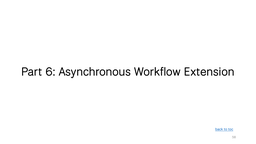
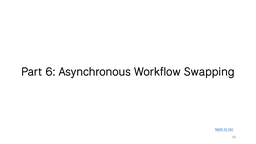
Extension: Extension -> Swapping (209, 72)
